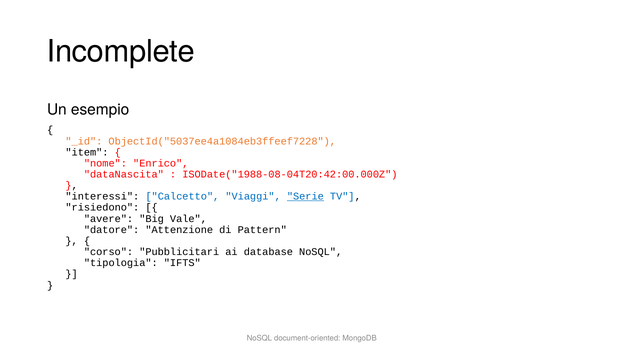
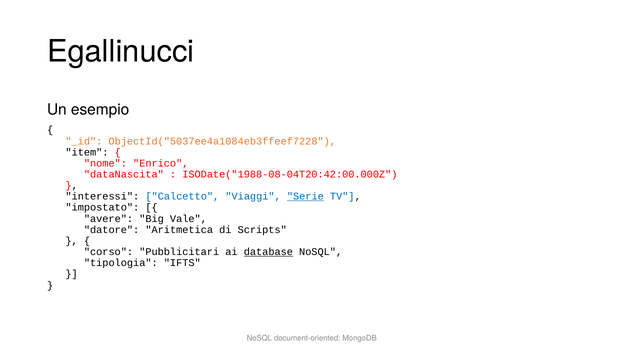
Incomplete: Incomplete -> Egallinucci (121, 52)
risiedono: risiedono -> impostato (102, 208)
Attenzione: Attenzione -> Aritmetica (179, 230)
Pattern: Pattern -> Scripts (262, 230)
database underline: none -> present (268, 252)
